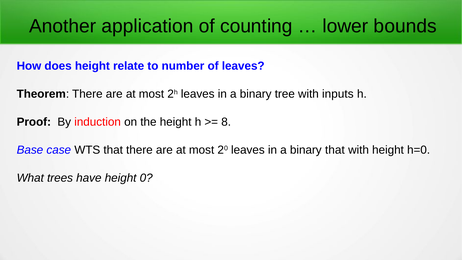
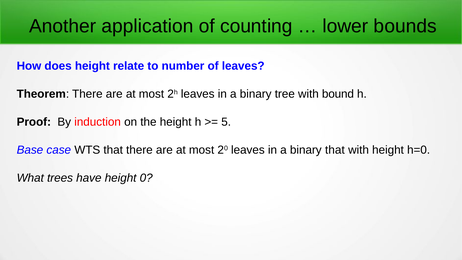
inputs: inputs -> bound (338, 94)
8: 8 -> 5 (226, 122)
